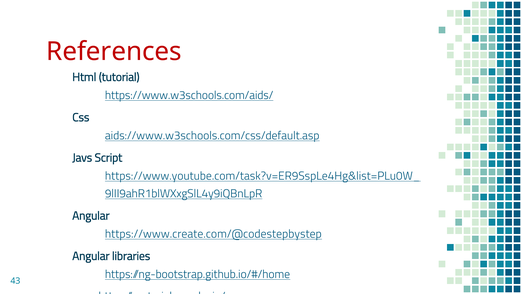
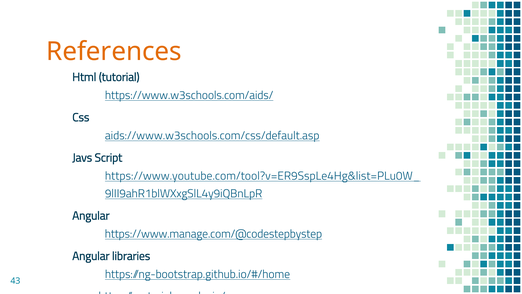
References colour: red -> orange (114, 51)
https://www.youtube.com/task?v=ER9SspLe4Hg&list=PLu0W_: https://www.youtube.com/task?v=ER9SspLe4Hg&list=PLu0W_ -> https://www.youtube.com/tool?v=ER9SspLe4Hg&list=PLu0W_ (263, 176)
https://www.create.com/@codestepbystep: https://www.create.com/@codestepbystep -> https://www.manage.com/@codestepbystep (213, 234)
